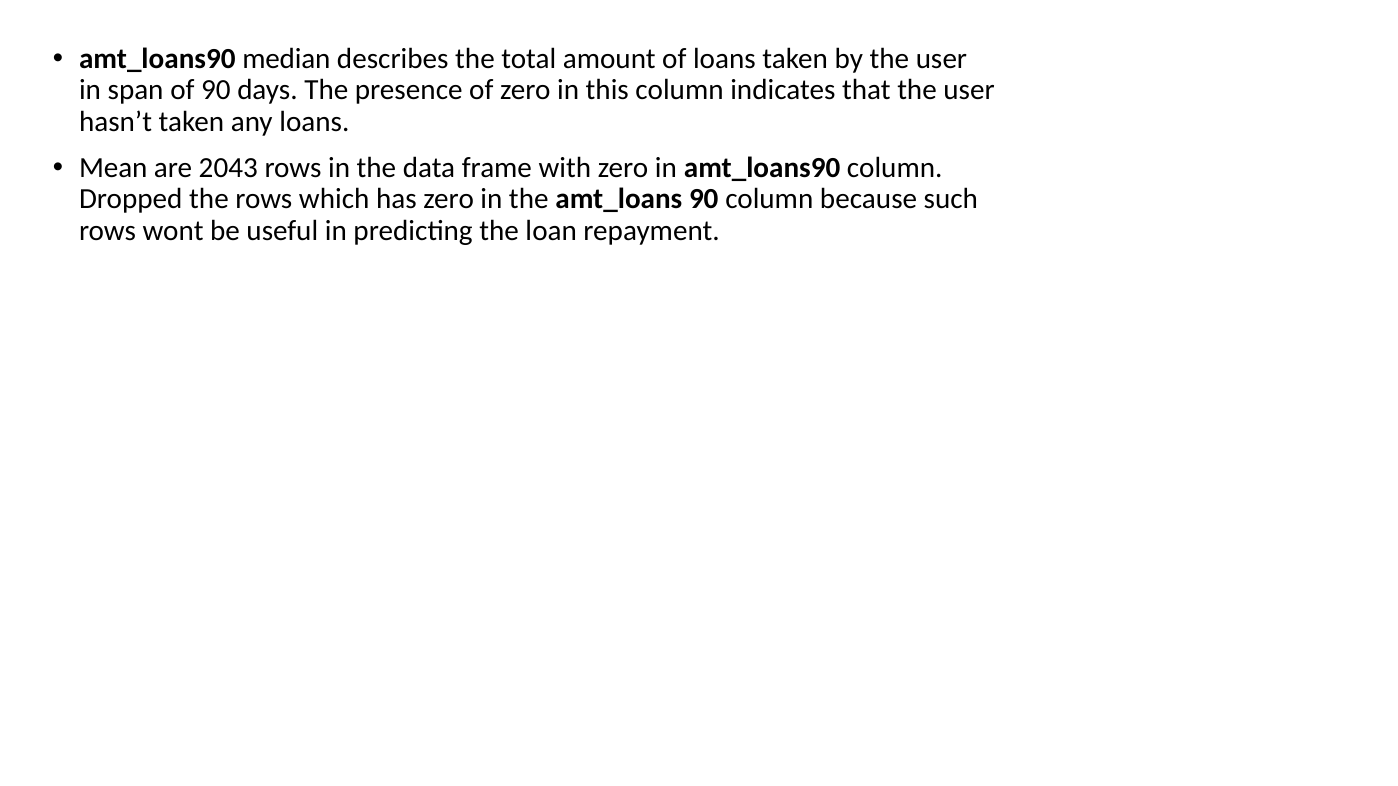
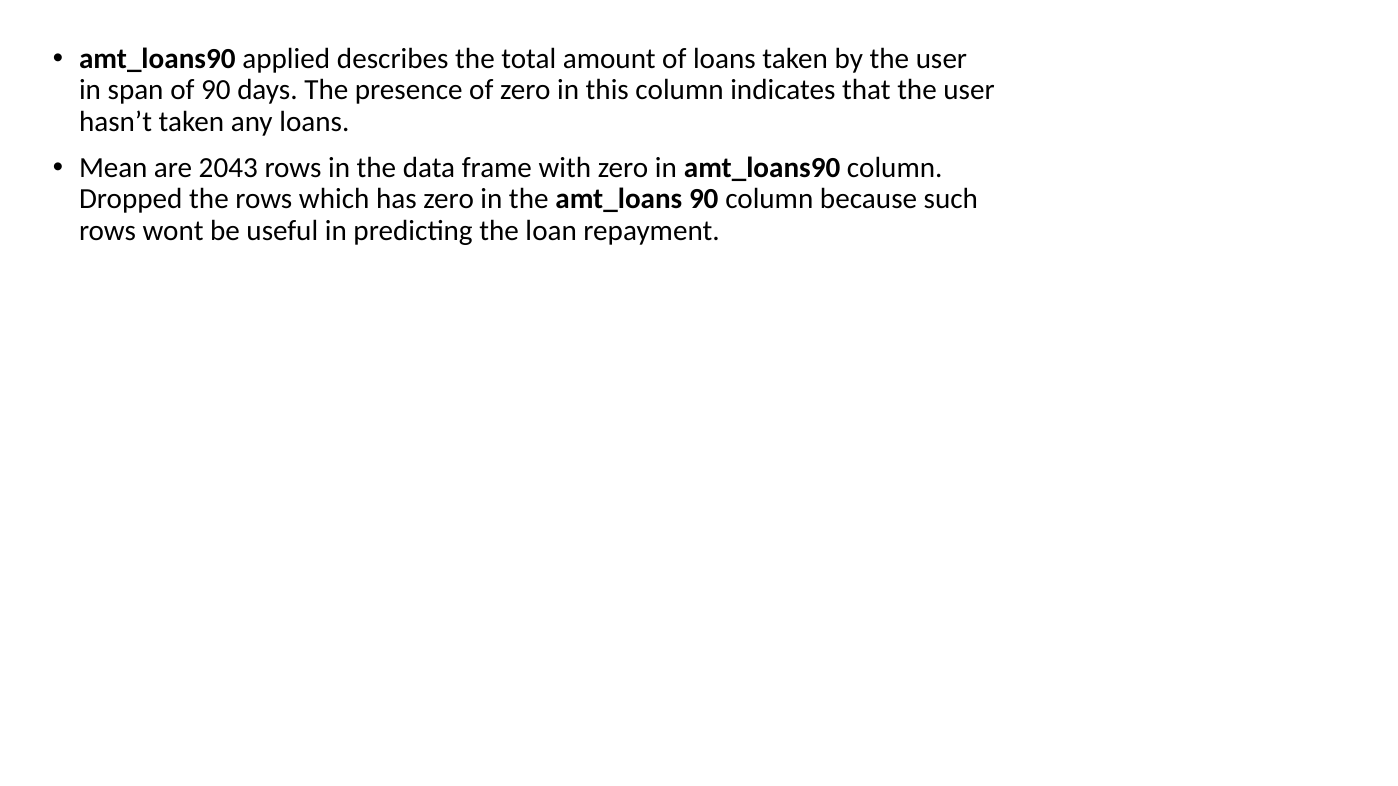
median: median -> applied (286, 59)
